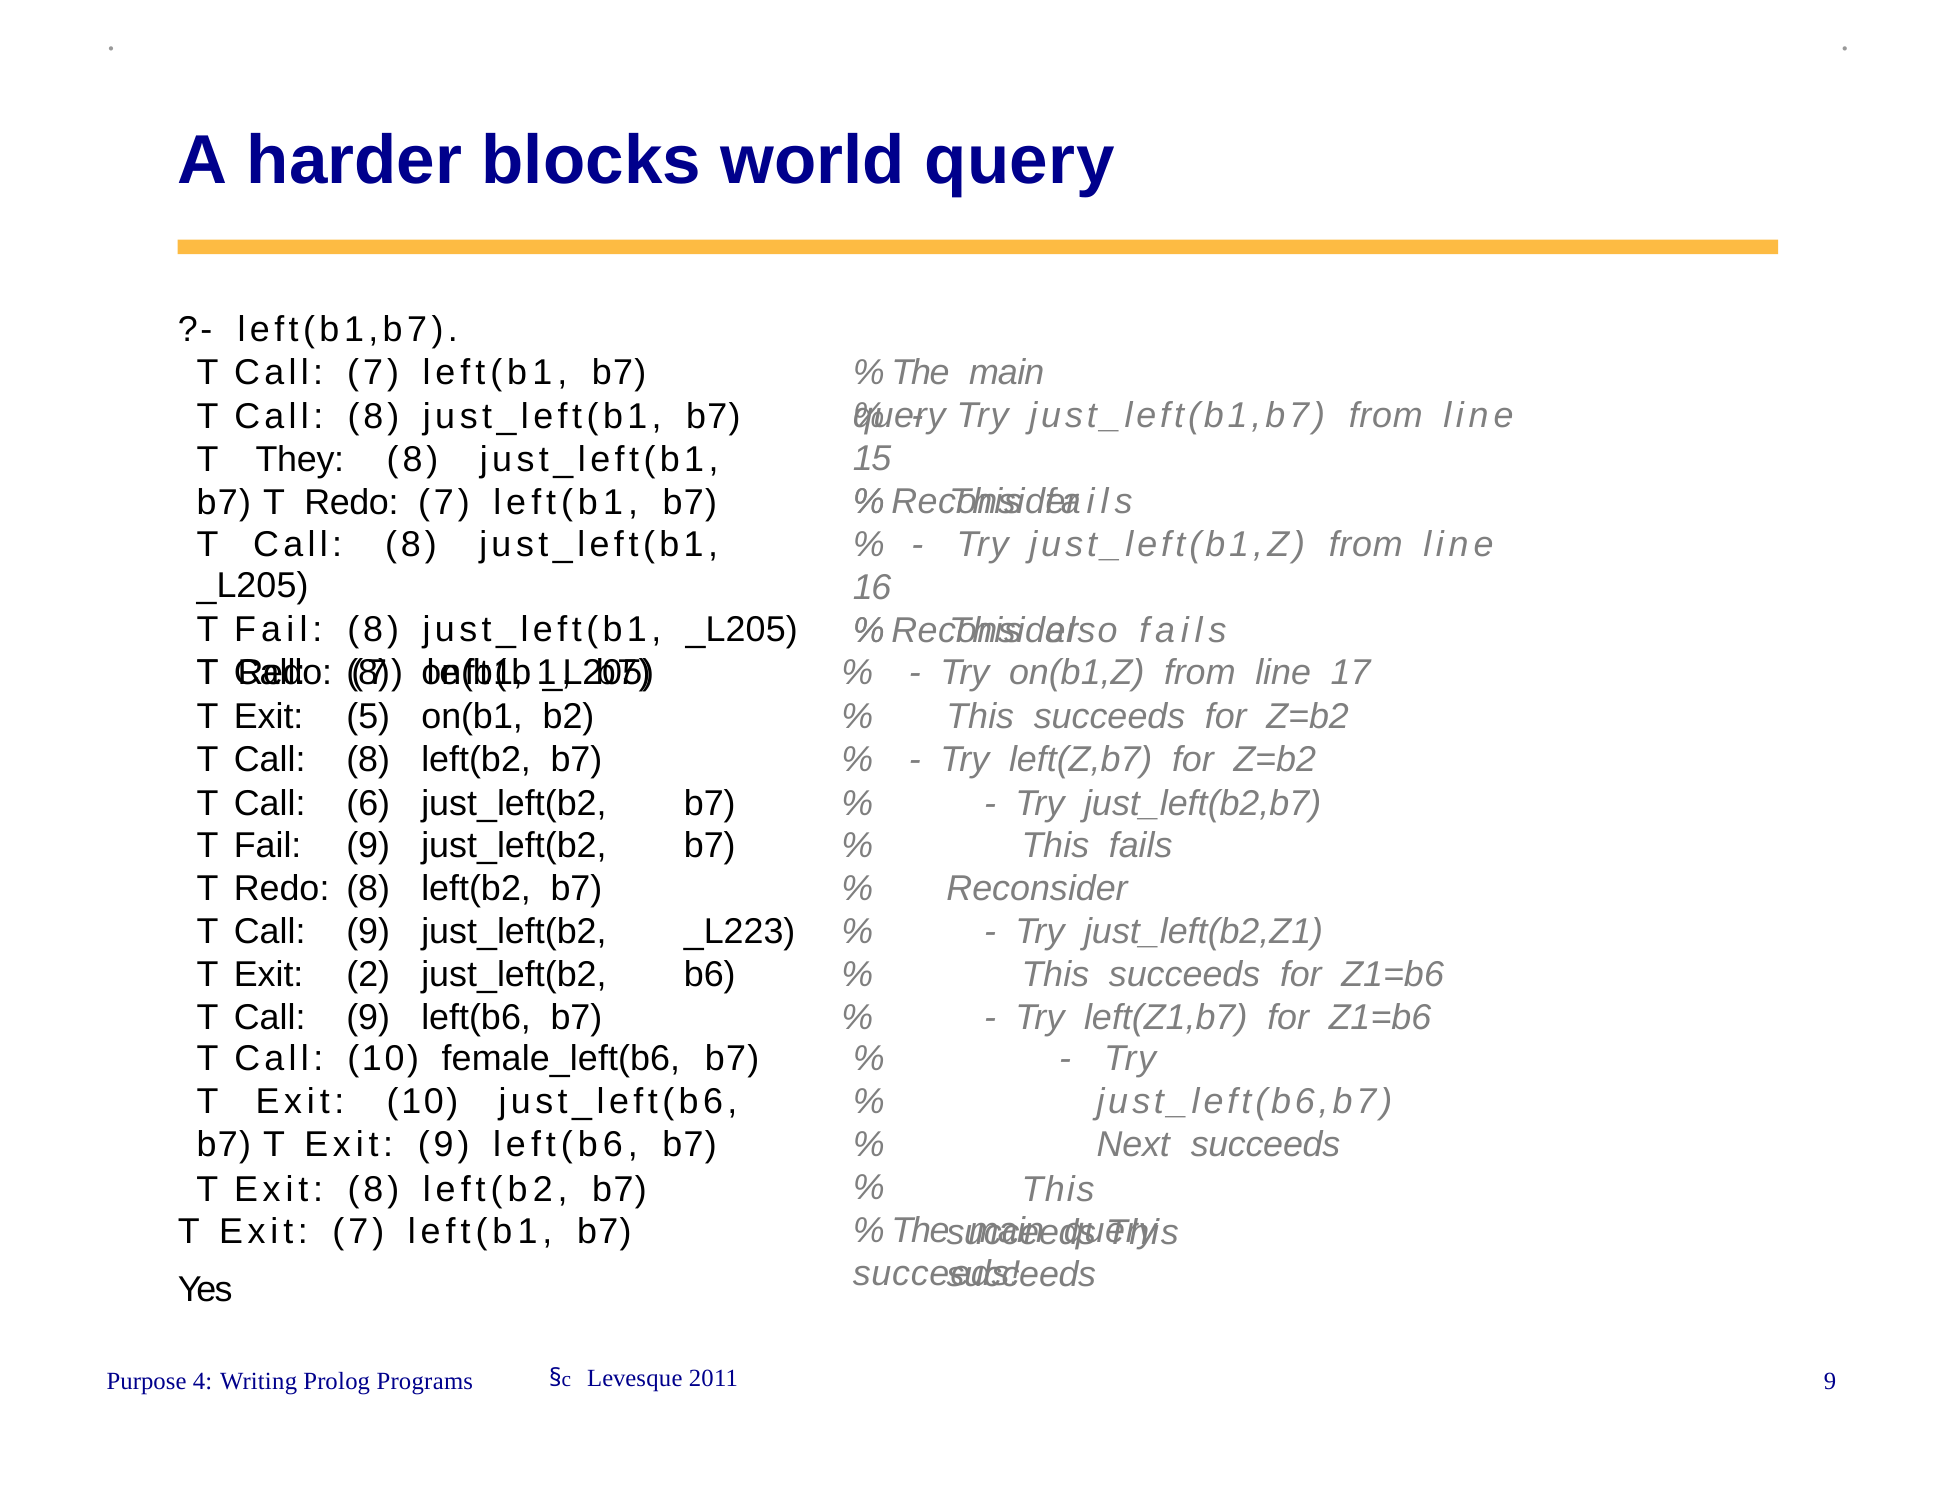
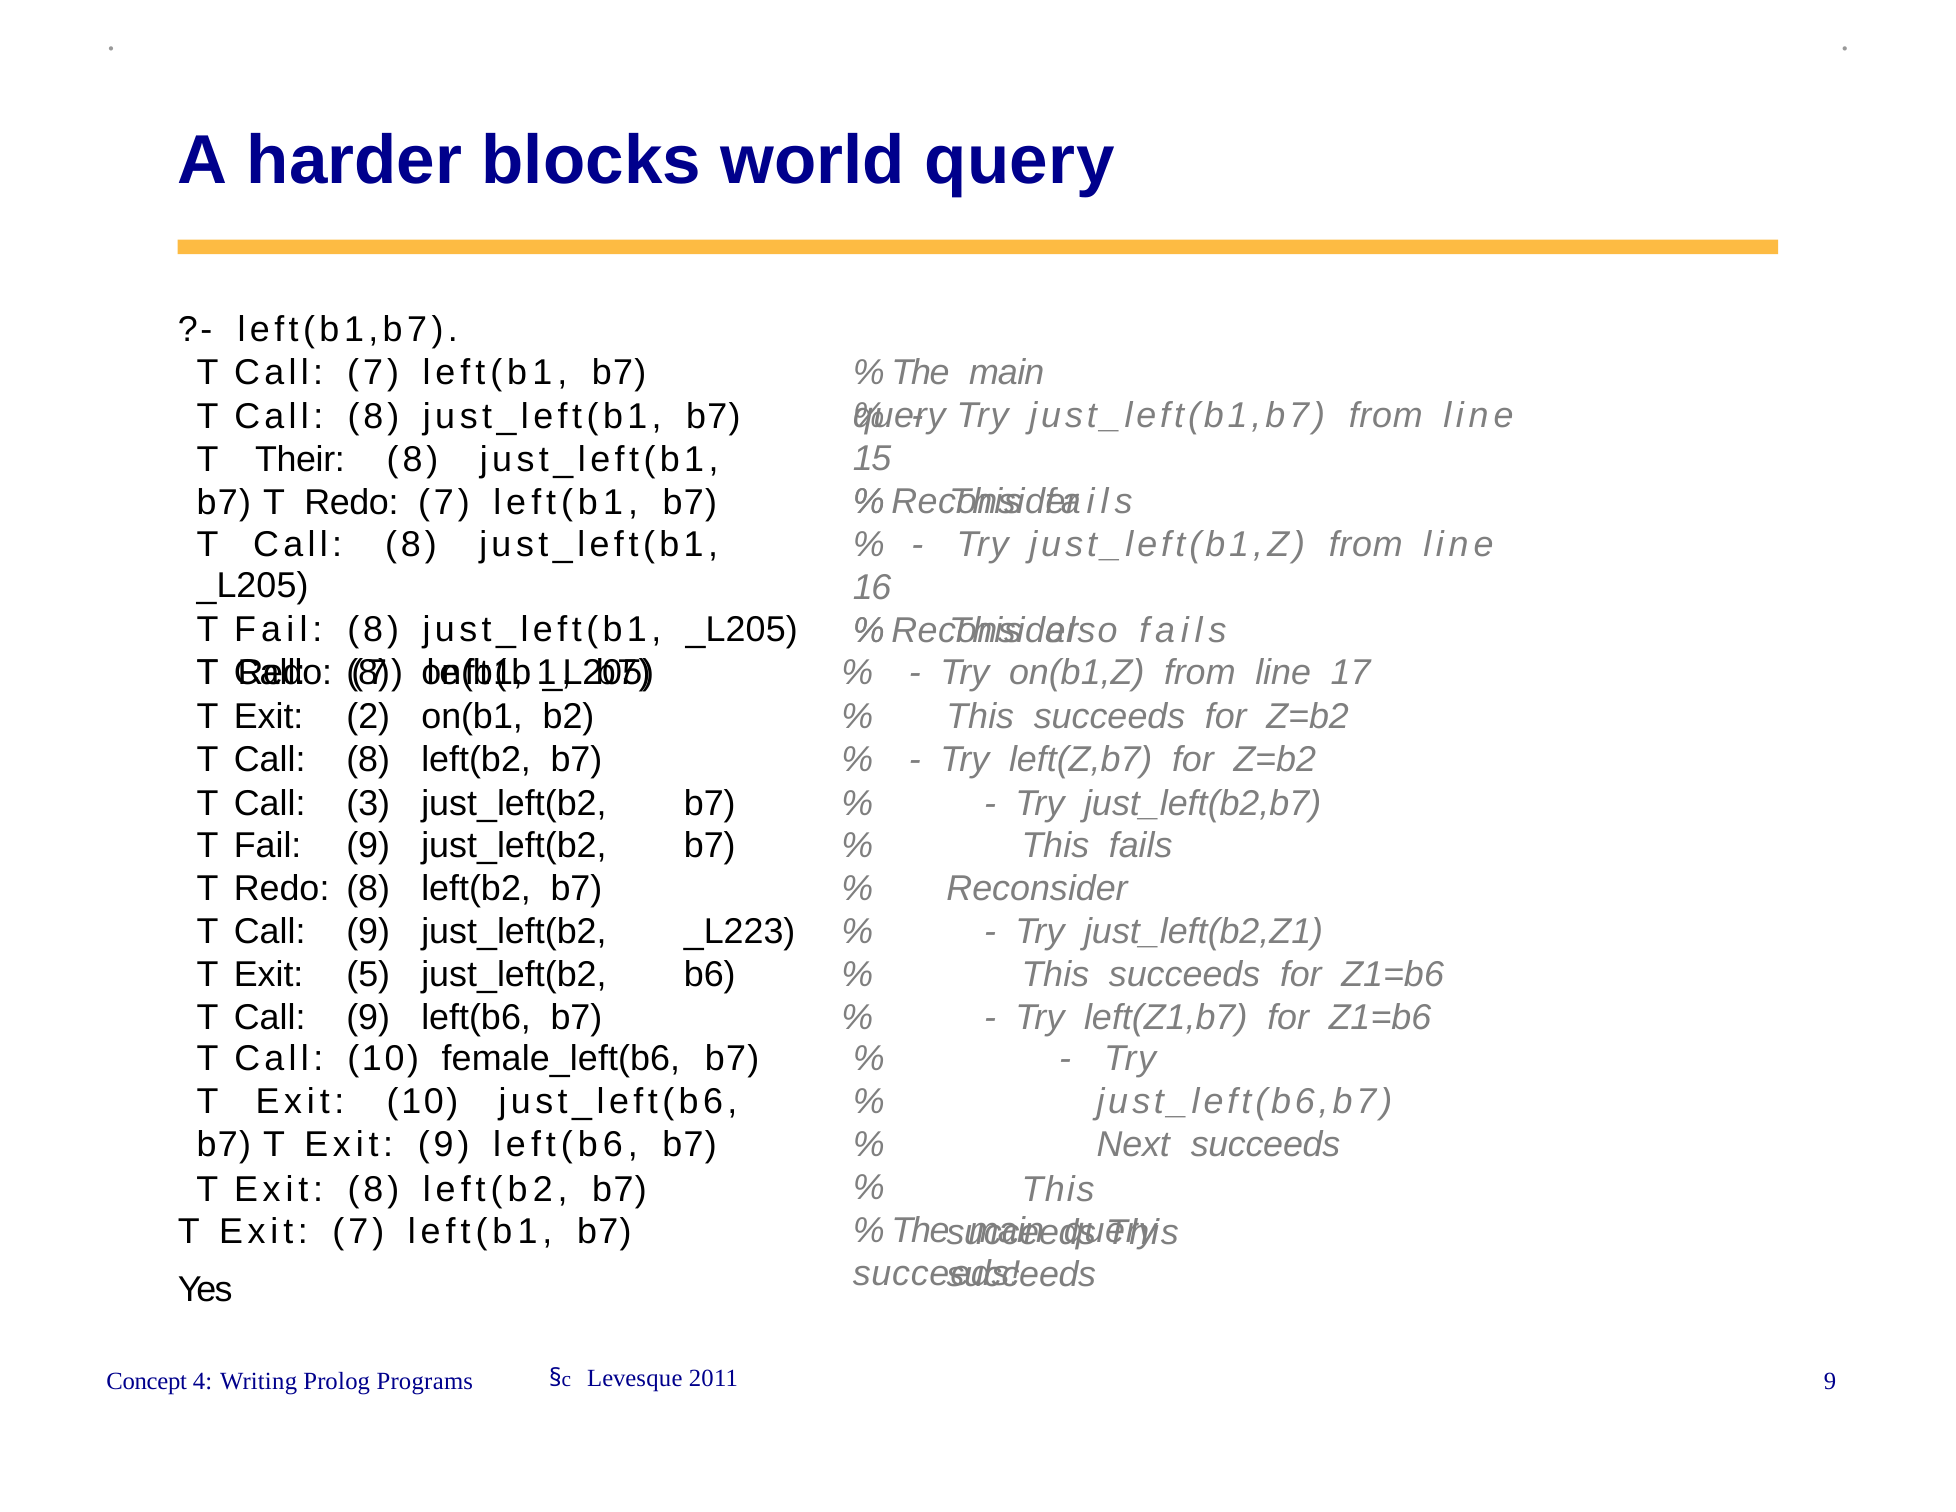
They: They -> Their (300, 460)
5: 5 -> 2 (368, 717)
6: 6 -> 3 (368, 803)
2: 2 -> 5 (368, 975)
Purpose: Purpose -> Concept (147, 1381)
